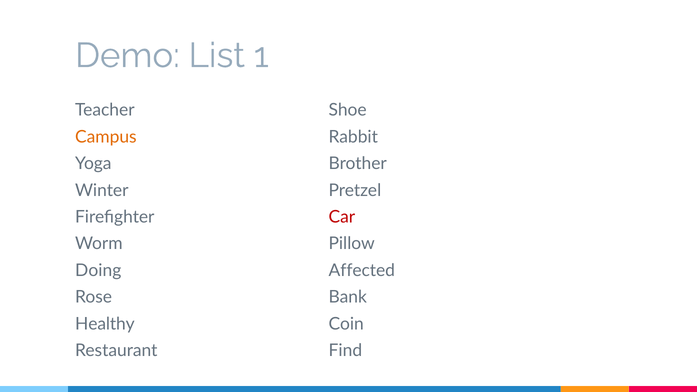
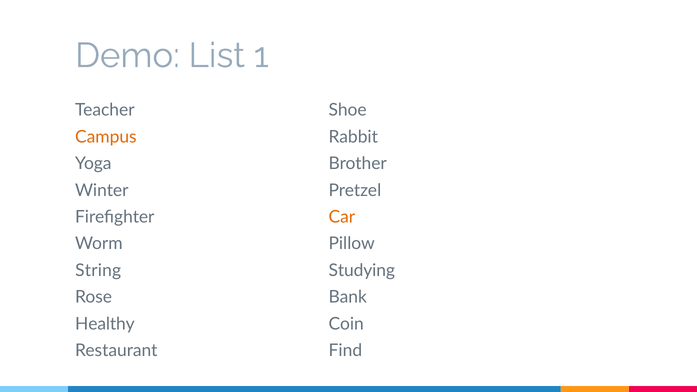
Car colour: red -> orange (342, 217)
Doing: Doing -> String (98, 270)
Affected: Affected -> Studying (362, 270)
